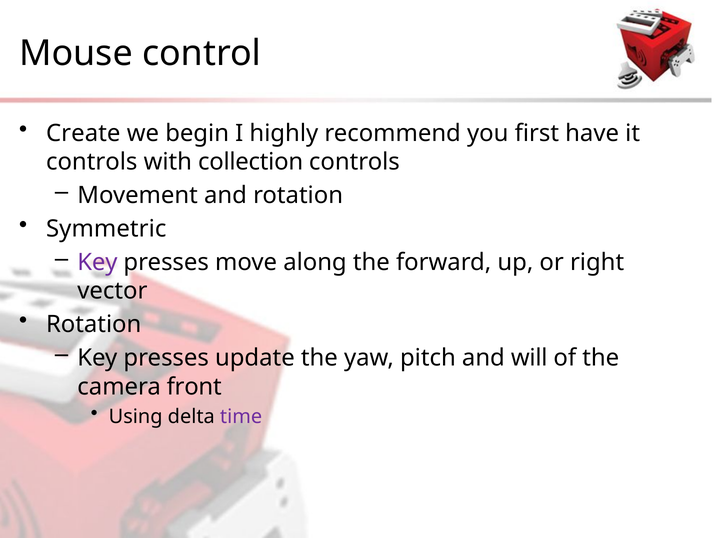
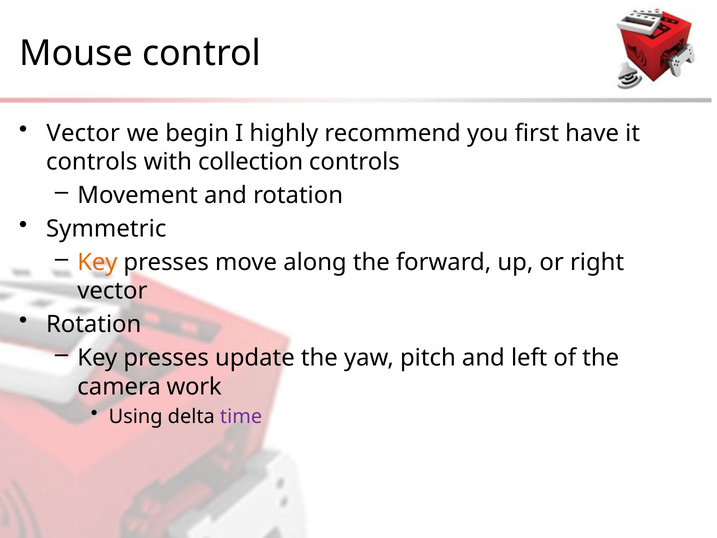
Create: Create -> Vector (83, 133)
Key colour: purple -> orange (97, 262)
will: will -> left (529, 358)
front: front -> work (194, 386)
